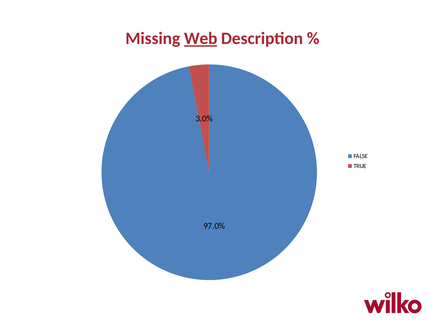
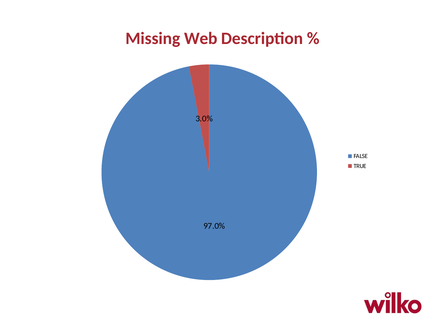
Web underline: present -> none (201, 39)
